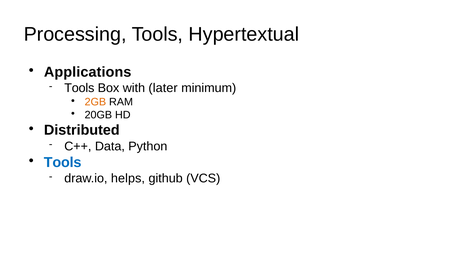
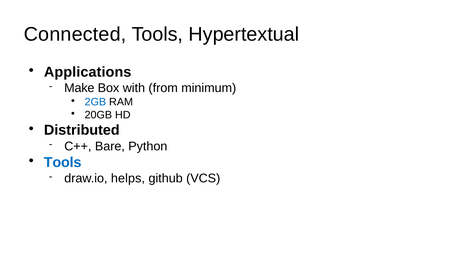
Processing: Processing -> Connected (75, 34)
Tools: Tools -> Make (79, 88)
later: later -> from (163, 88)
2GB colour: orange -> blue (95, 102)
Data: Data -> Bare (110, 146)
